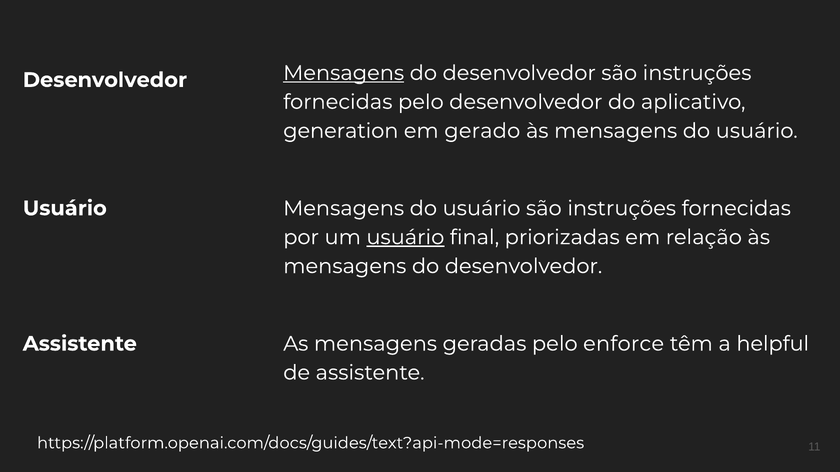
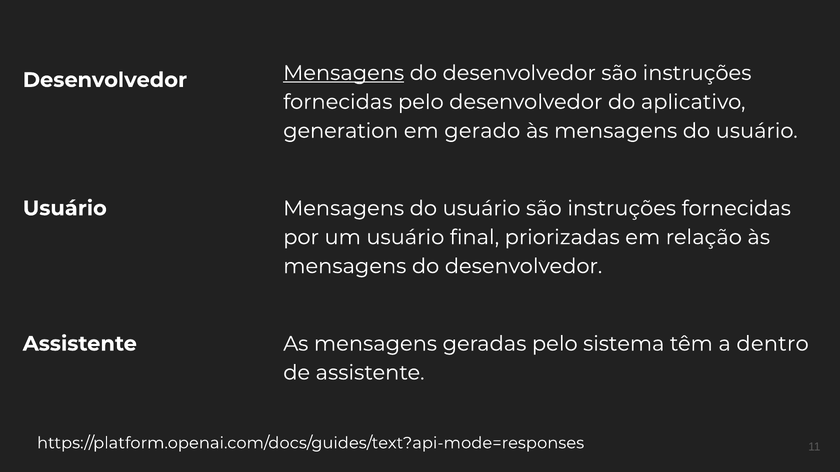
usuário underline: present -> none (405, 238)
enforce: enforce -> sistema (624, 344)
helpful: helpful -> dentro (773, 344)
